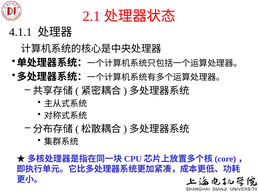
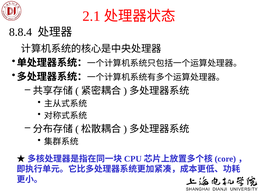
4.1.1: 4.1.1 -> 8.8.4 (21, 32)
